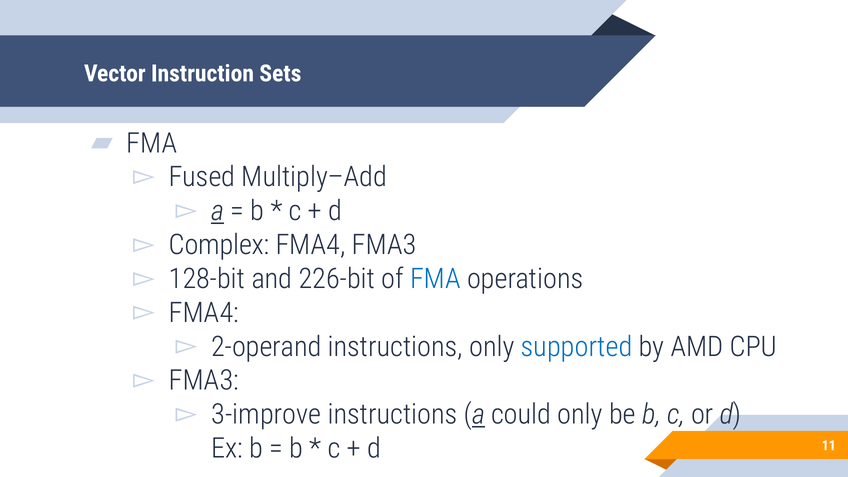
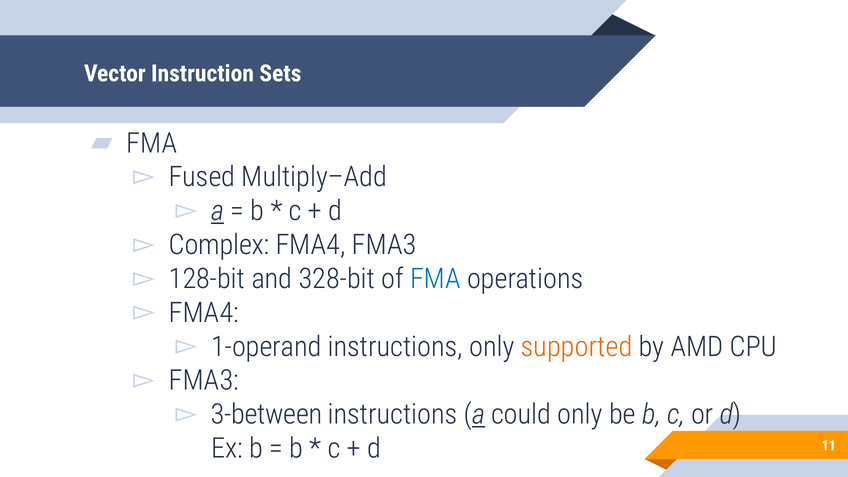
226-bit: 226-bit -> 328-bit (337, 279)
2-operand: 2-operand -> 1-operand (266, 347)
supported colour: blue -> orange (577, 347)
3-improve: 3-improve -> 3-between (266, 415)
